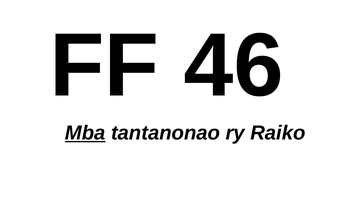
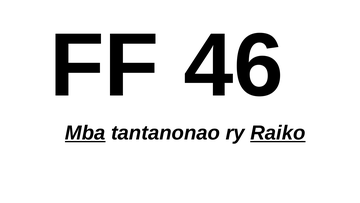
Raiko underline: none -> present (278, 133)
